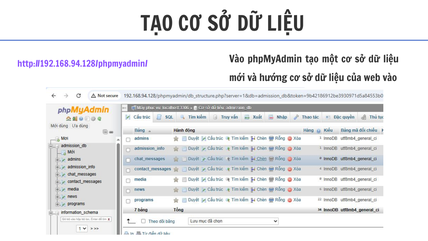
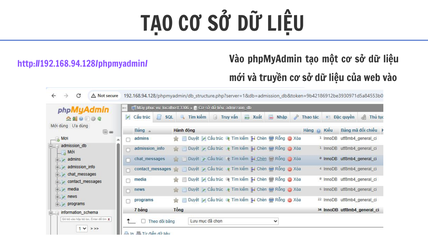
hướng: hướng -> truyền (273, 78)
